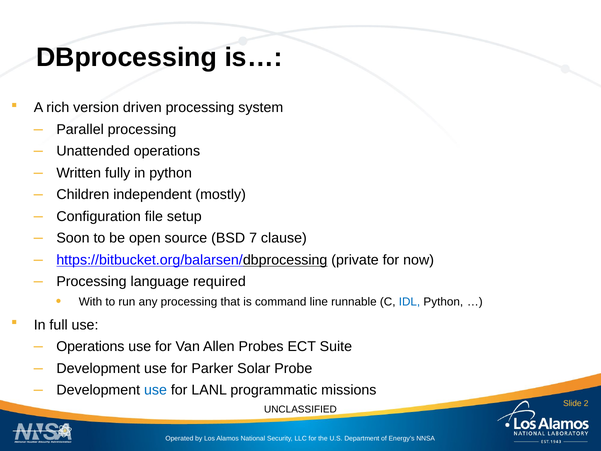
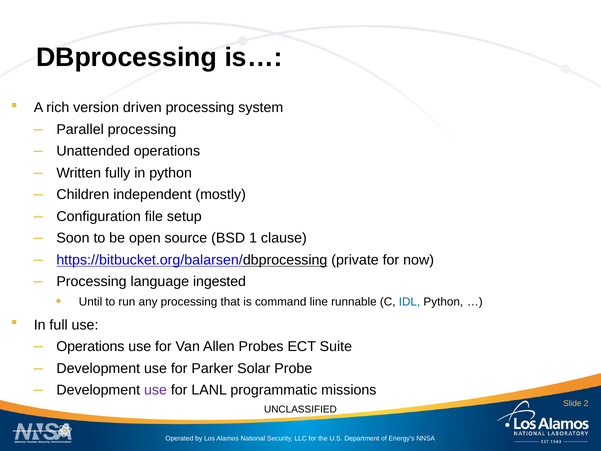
7: 7 -> 1 (253, 238)
required: required -> ingested (220, 281)
With: With -> Until (91, 302)
use colour: blue -> purple (156, 390)
